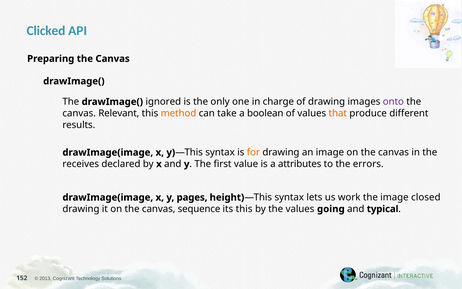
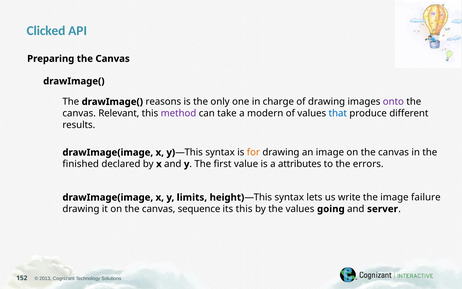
ignored: ignored -> reasons (163, 102)
method colour: orange -> purple (179, 113)
boolean: boolean -> modern (265, 113)
that colour: orange -> blue (338, 113)
receives: receives -> finished (81, 164)
pages: pages -> limits (192, 197)
work: work -> write (349, 197)
closed: closed -> failure (426, 197)
typical: typical -> server (383, 209)
